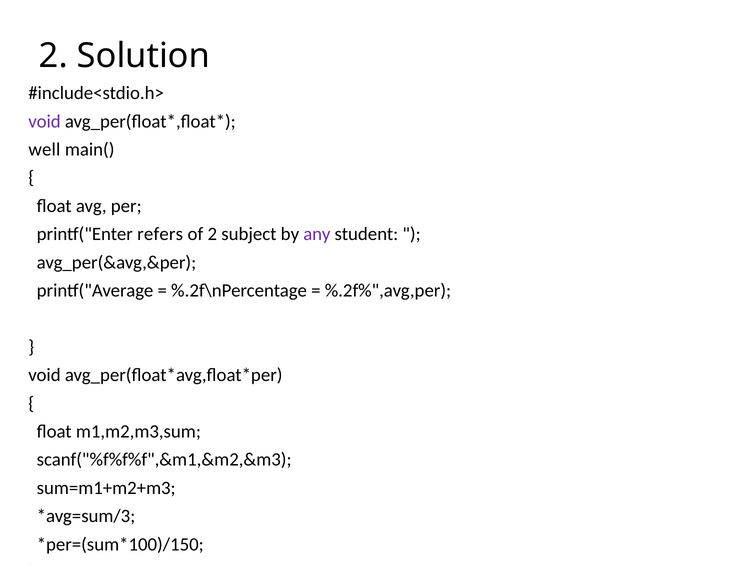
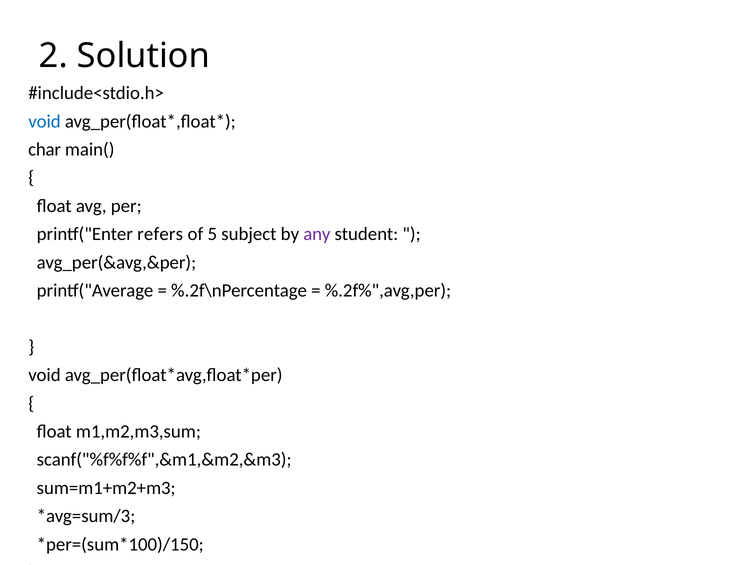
void colour: purple -> blue (45, 121)
well: well -> char (45, 149)
of 2: 2 -> 5 (212, 234)
